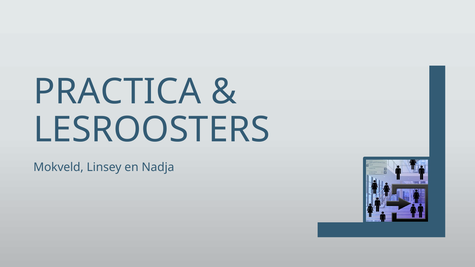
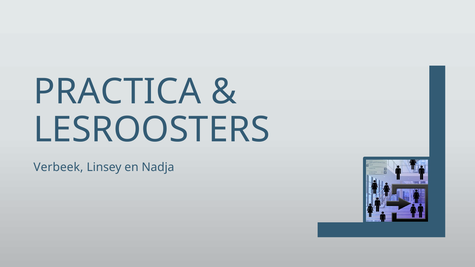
Mokveld: Mokveld -> Verbeek (58, 167)
